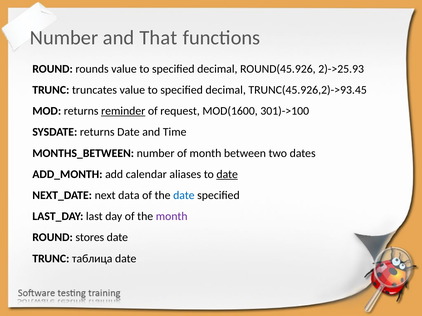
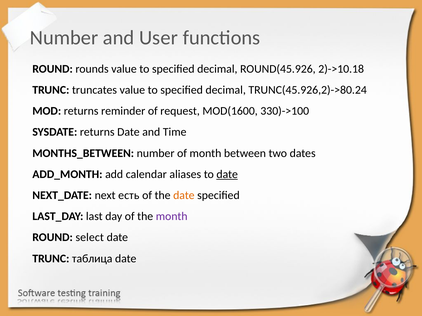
That: That -> User (158, 38)
2)->25.93: 2)->25.93 -> 2)->10.18 (341, 69)
TRUNC(45.926,2)->93.45: TRUNC(45.926,2)->93.45 -> TRUNC(45.926,2)->80.24 (308, 90)
reminder underline: present -> none (123, 111)
301)->100: 301)->100 -> 330)->100 (285, 111)
data: data -> есть (129, 196)
date colour: blue -> orange (184, 196)
stores: stores -> select (90, 238)
